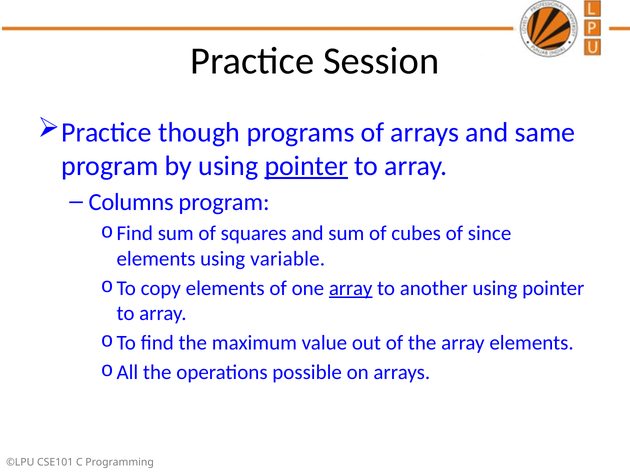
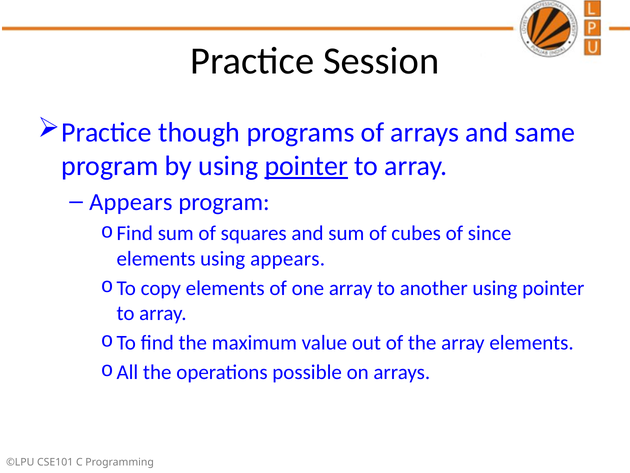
Columns: Columns -> Appears (131, 202)
using variable: variable -> appears (288, 258)
array underline: present -> none (351, 288)
